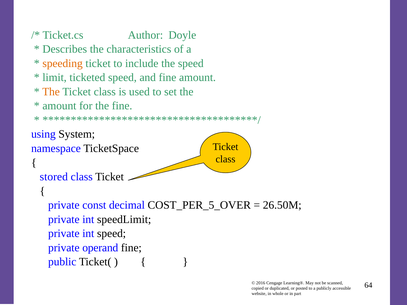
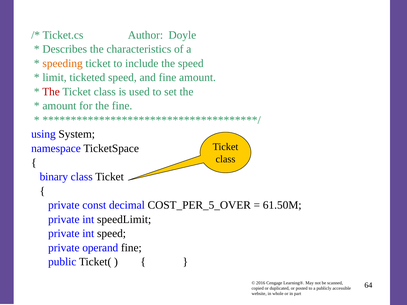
The colour: orange -> red (51, 92)
stored: stored -> binary (54, 177)
26.50M: 26.50M -> 61.50M (282, 205)
